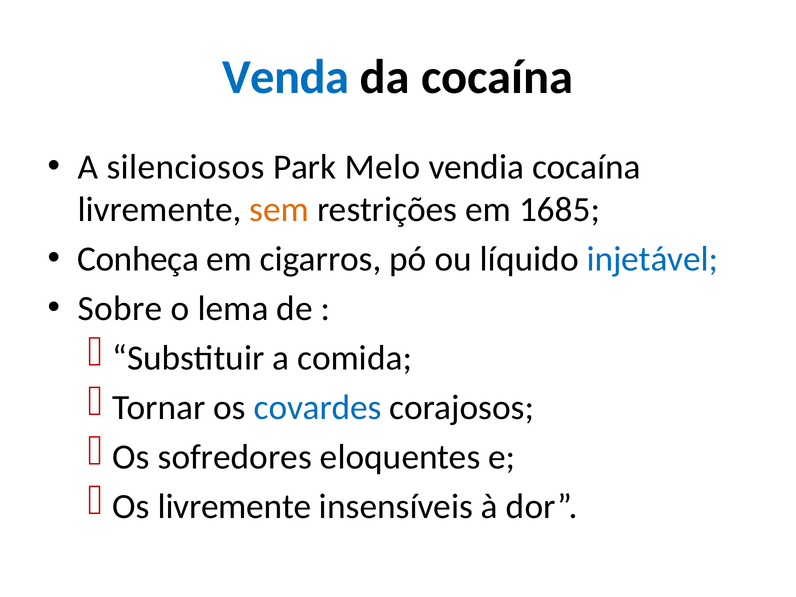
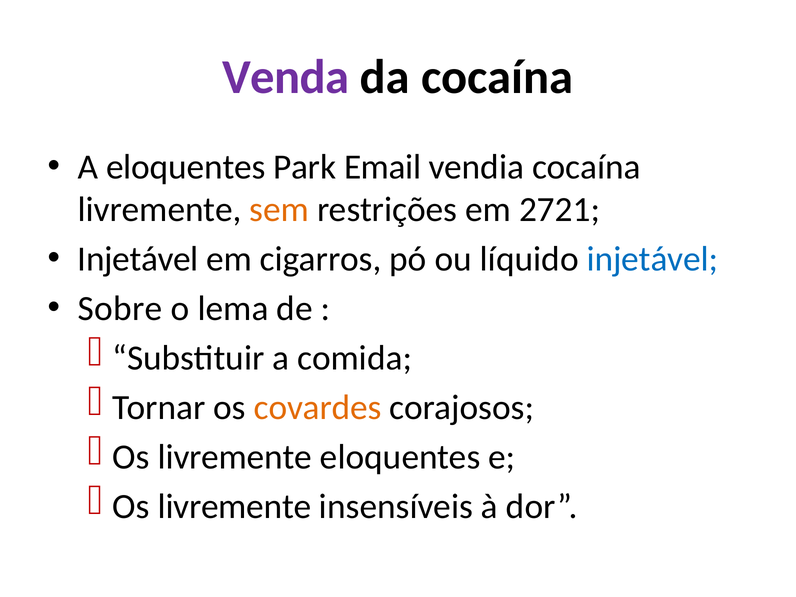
Venda colour: blue -> purple (286, 77)
A silenciosos: silenciosos -> eloquentes (186, 167)
Melo: Melo -> Email (383, 167)
1685: 1685 -> 2721 (560, 209)
Conheça: Conheça -> Injetável (138, 259)
covardes colour: blue -> orange (318, 408)
sofredores: sofredores -> livremente (235, 457)
